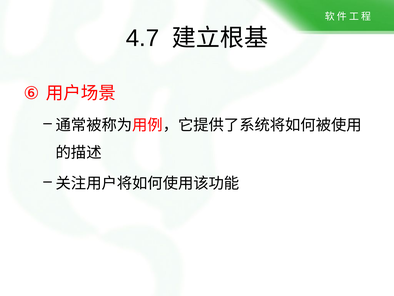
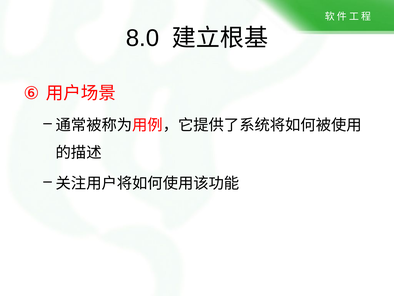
4.7: 4.7 -> 8.0 (143, 38)
